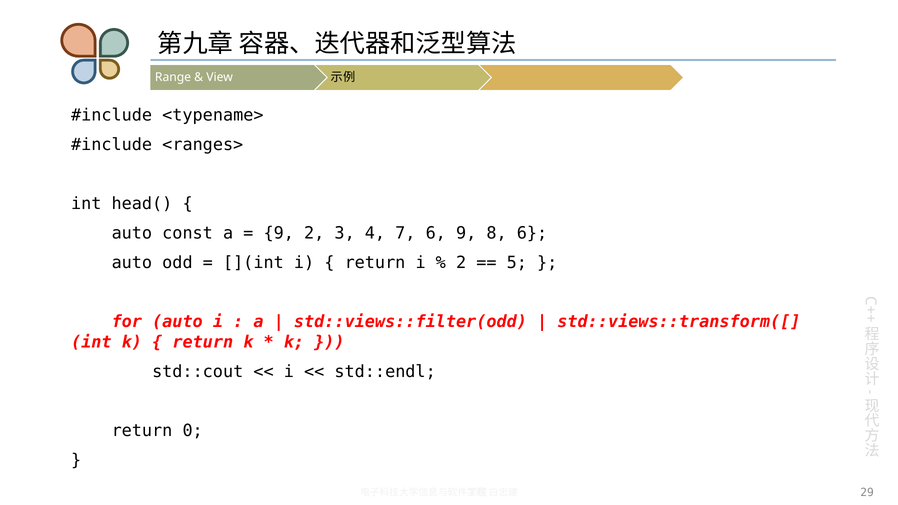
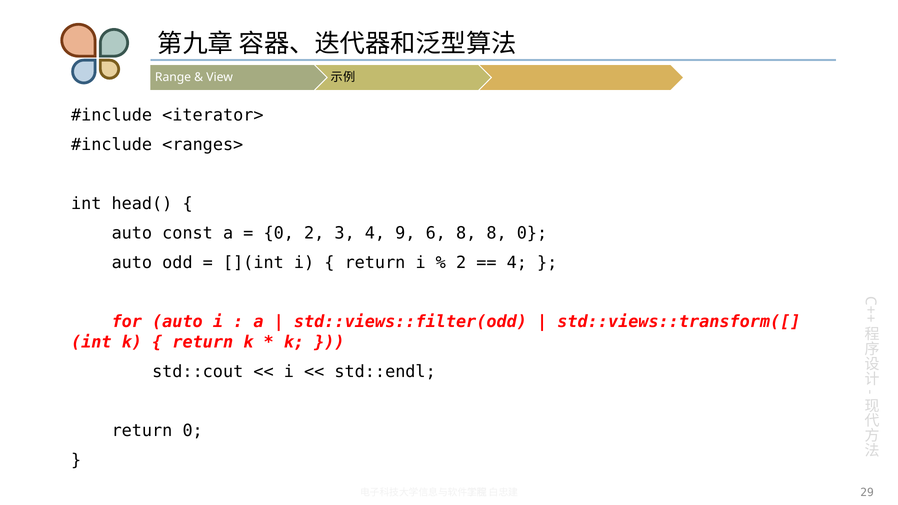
<typename>: <typename> -> <iterator> (213, 115)
9: 9 -> 0 (279, 233)
7: 7 -> 9 (405, 233)
6 9: 9 -> 8 (466, 233)
8 6: 6 -> 0 (532, 233)
5: 5 -> 4 (517, 263)
